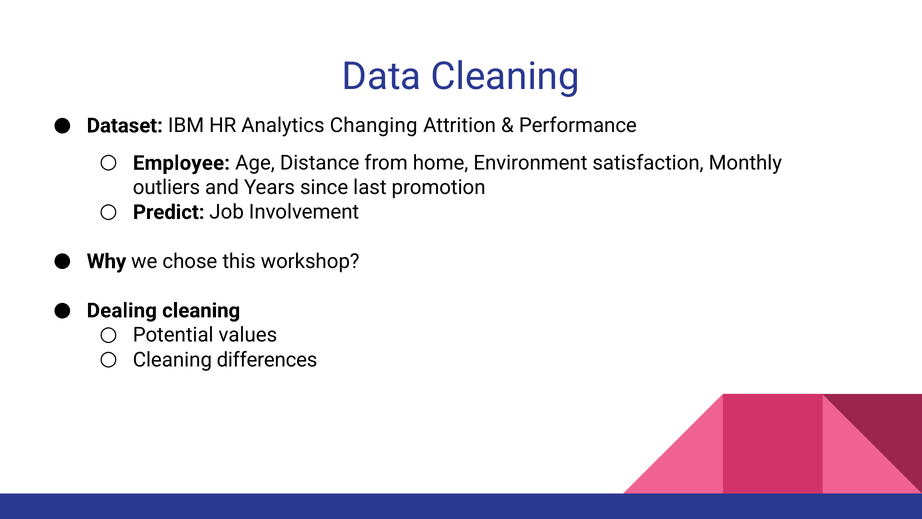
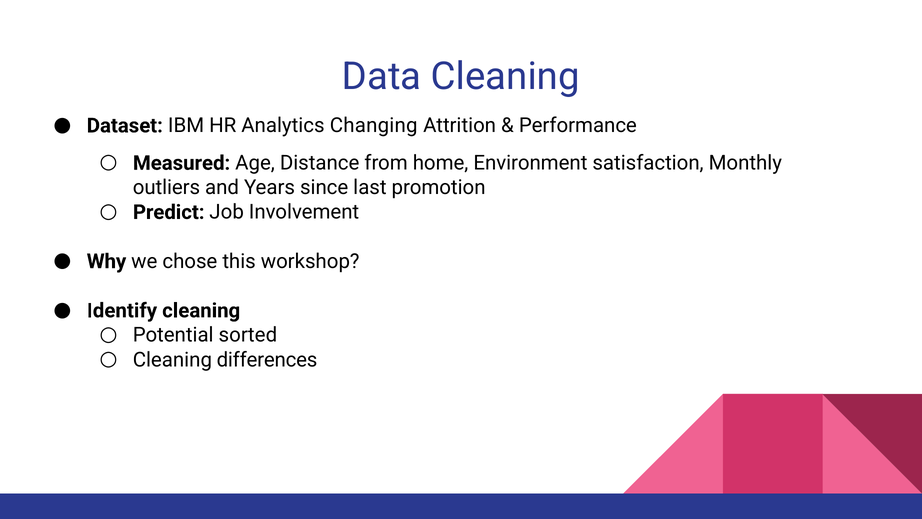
Employee: Employee -> Measured (182, 163)
Dealing: Dealing -> Identify (122, 310)
values: values -> sorted (248, 335)
